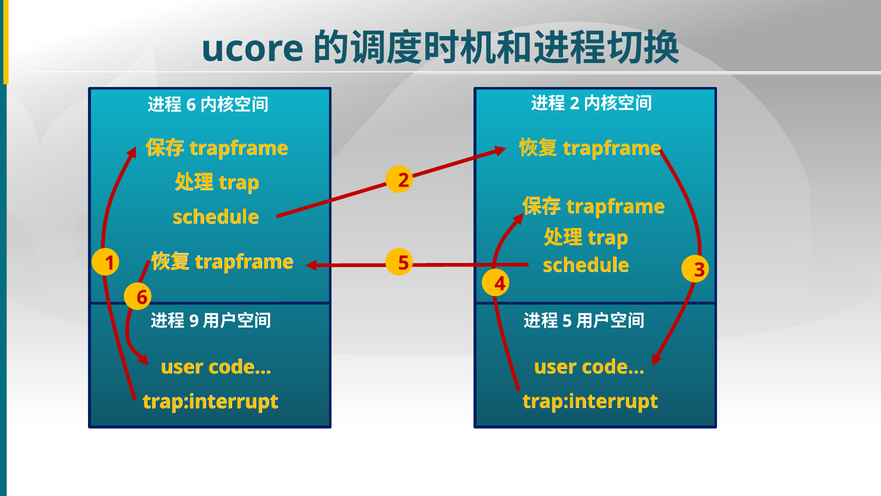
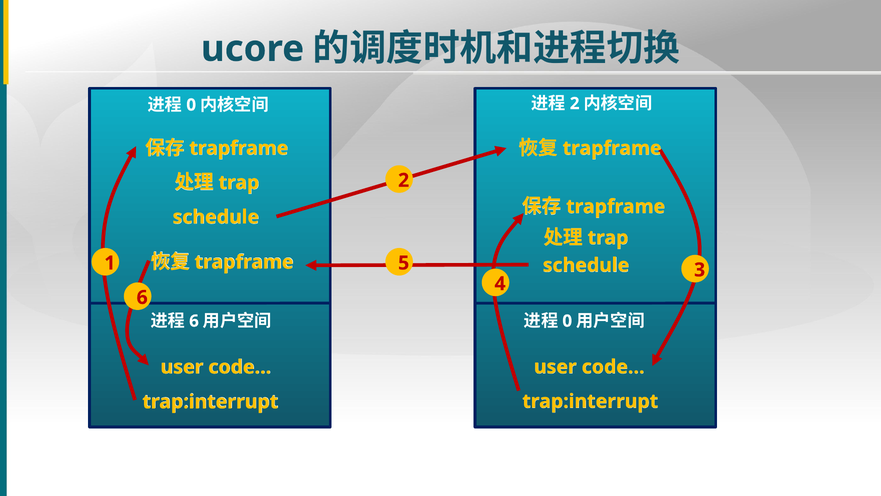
6: 6 -> 0 (191, 105)
9: 9 -> 6 (194, 321)
5: 5 -> 0 (567, 321)
